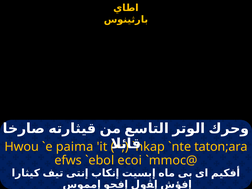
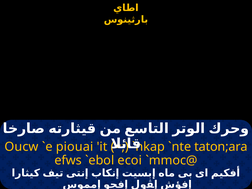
Hwou: Hwou -> Oucw (22, 147)
paima: paima -> piouai (75, 147)
